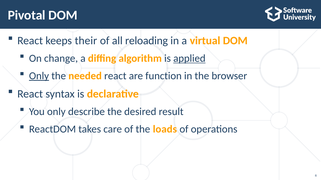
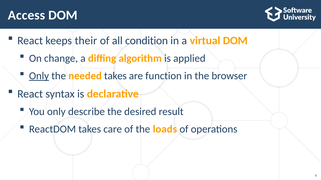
Pivotal: Pivotal -> Access (27, 15)
reloading: reloading -> condition (147, 41)
applied underline: present -> none (189, 59)
needed react: react -> takes (115, 76)
